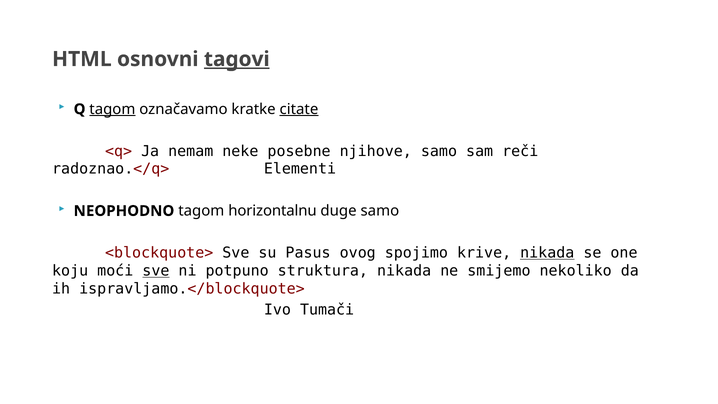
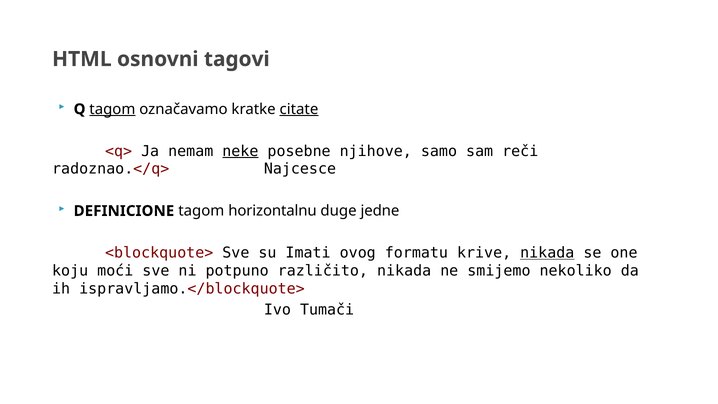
tagovi underline: present -> none (237, 59)
neke underline: none -> present (240, 151)
Elementi: Elementi -> Najcesce (300, 169)
NEOPHODNO: NEOPHODNO -> DEFINICIONE (124, 211)
duge samo: samo -> jedne (380, 211)
Pasus: Pasus -> Imati (308, 253)
spojimo: spojimo -> formatu (416, 253)
sve underline: present -> none (156, 271)
struktura: struktura -> različito (323, 271)
